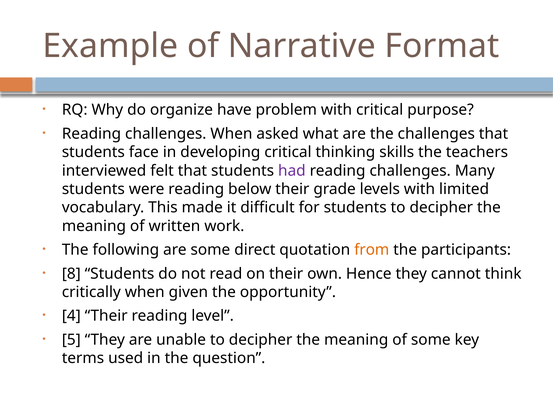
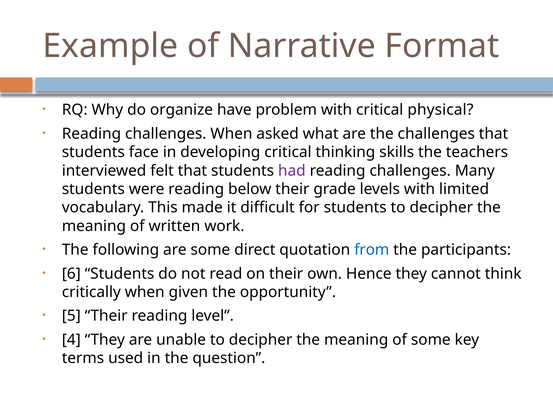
purpose: purpose -> physical (440, 110)
from colour: orange -> blue (372, 250)
8: 8 -> 6 (71, 273)
4: 4 -> 5 (71, 316)
5: 5 -> 4 (71, 340)
